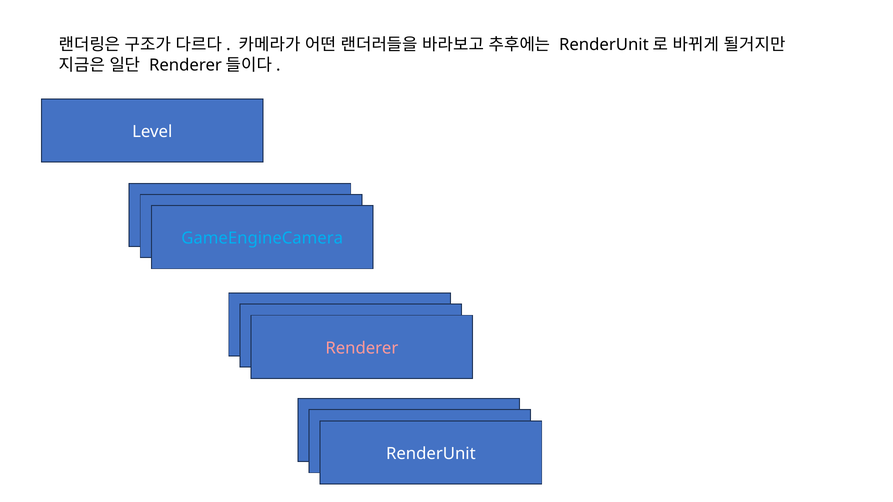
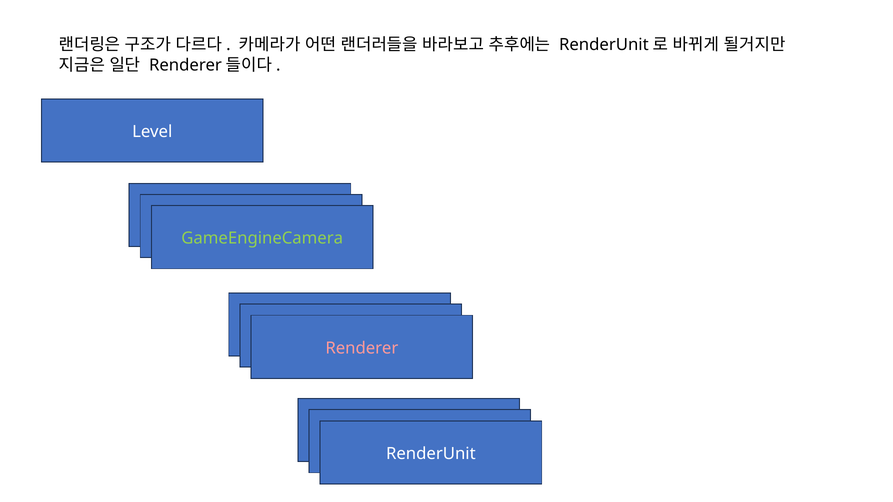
GameEngineCamera colour: light blue -> light green (262, 239)
